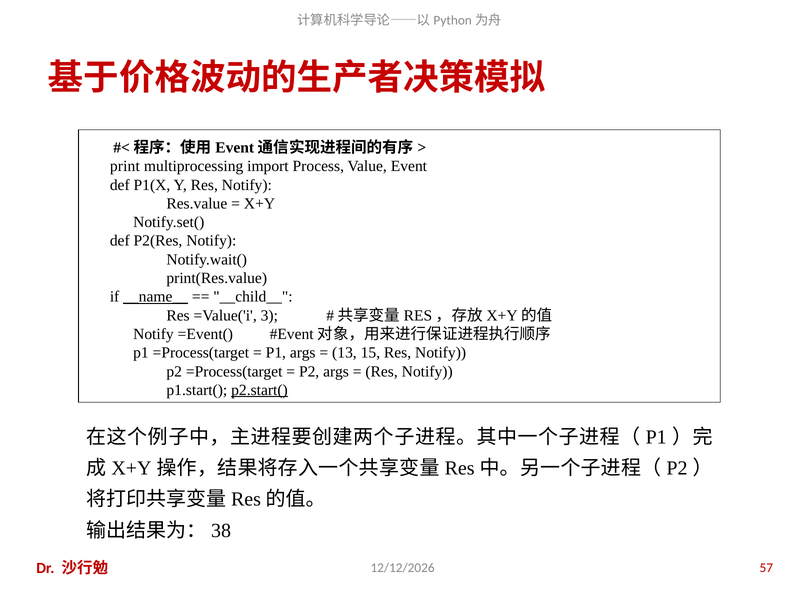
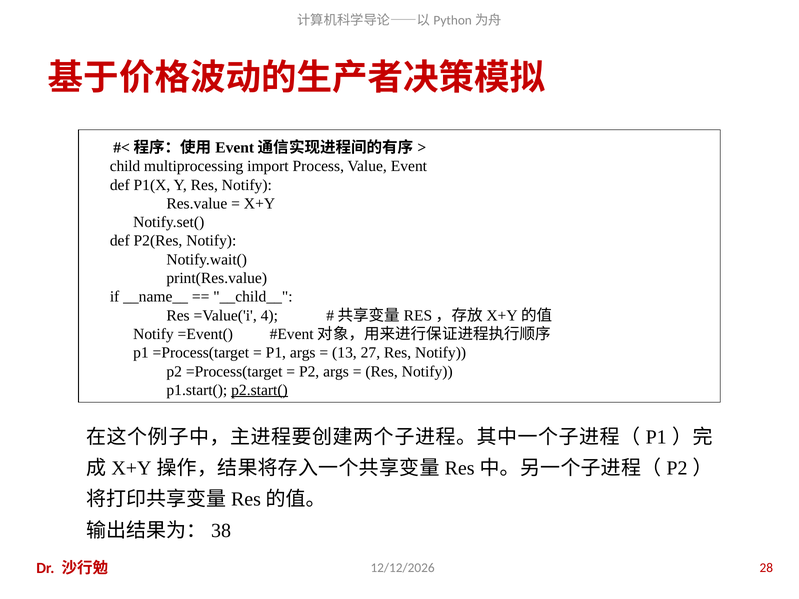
print: print -> child (125, 166)
__name__ underline: present -> none (156, 297)
3: 3 -> 4 (269, 316)
15: 15 -> 27 (370, 353)
57: 57 -> 28 (766, 568)
